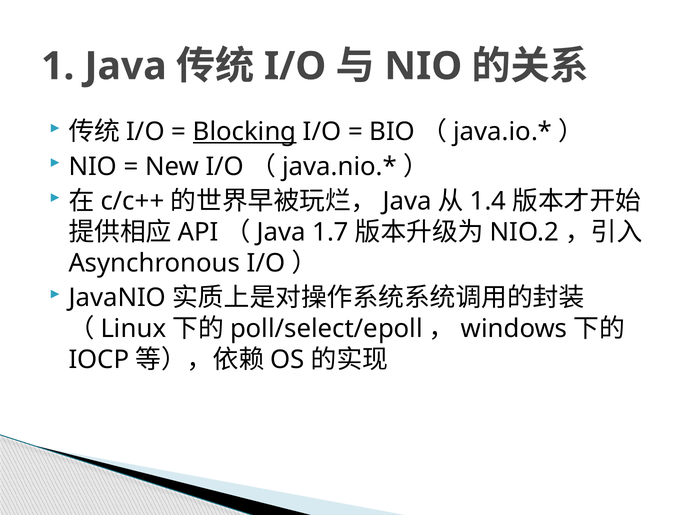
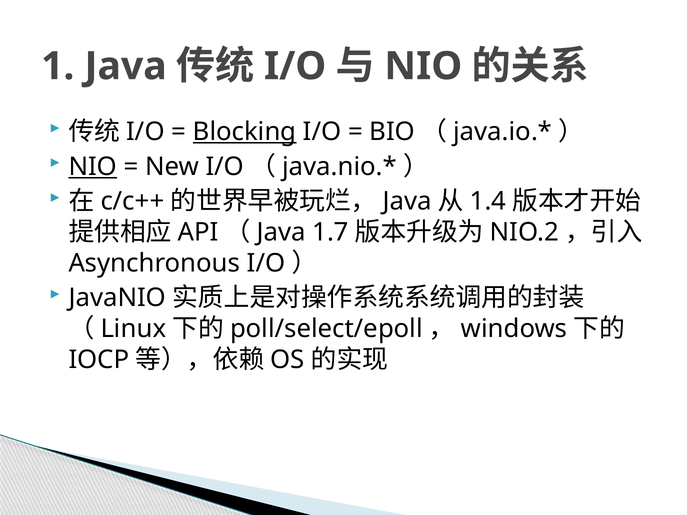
NIO underline: none -> present (93, 167)
